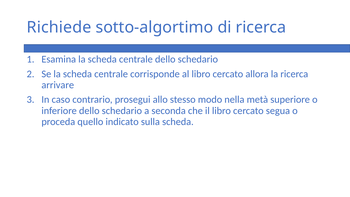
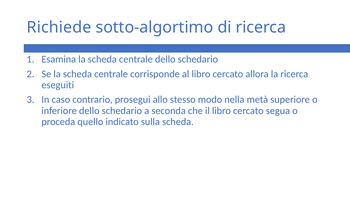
arrivare: arrivare -> eseguiti (58, 85)
